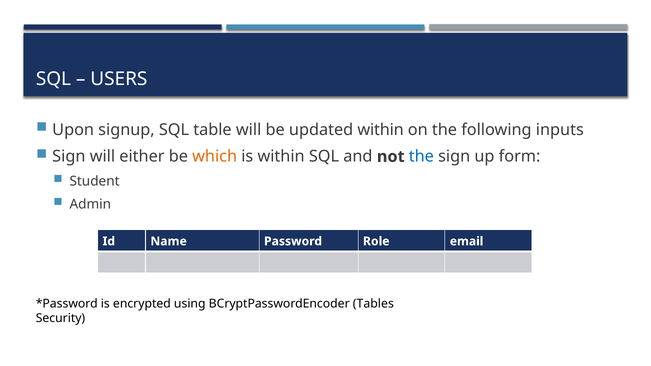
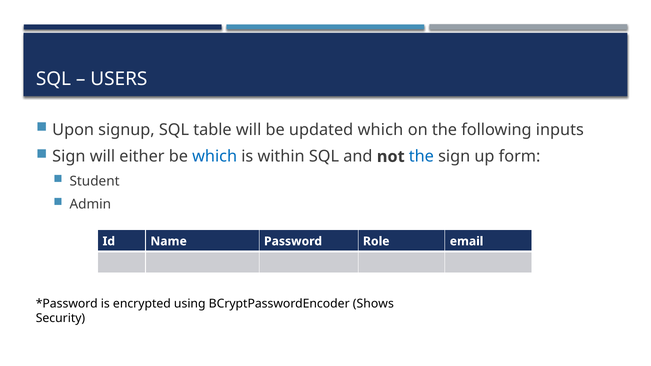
updated within: within -> which (380, 130)
which colour: orange -> blue (215, 157)
Tables: Tables -> Shows (373, 304)
